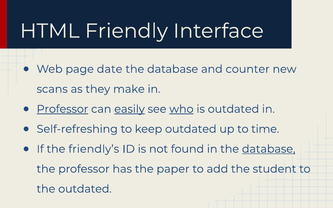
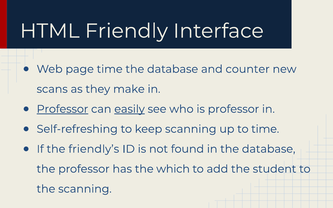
page date: date -> time (110, 69)
who underline: present -> none (181, 109)
is outdated: outdated -> professor (233, 109)
keep outdated: outdated -> scanning (191, 129)
database underline: present -> none (269, 149)
paper: paper -> which (173, 169)
the outdated: outdated -> scanning (85, 189)
